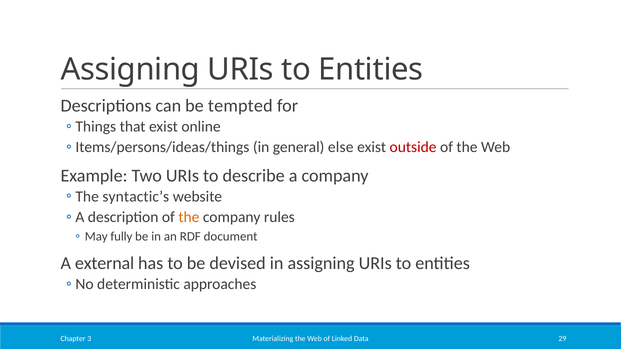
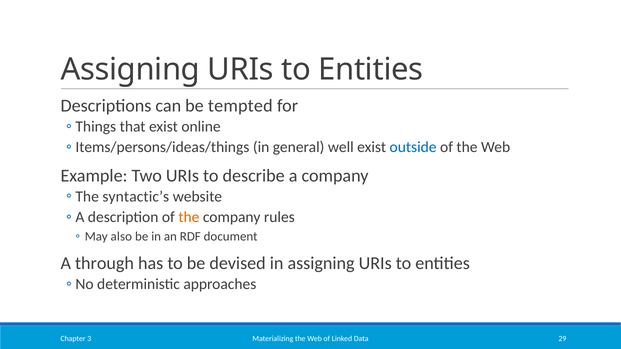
else: else -> well (341, 147)
outside colour: red -> blue (413, 147)
fully: fully -> also (121, 237)
external: external -> through (105, 264)
